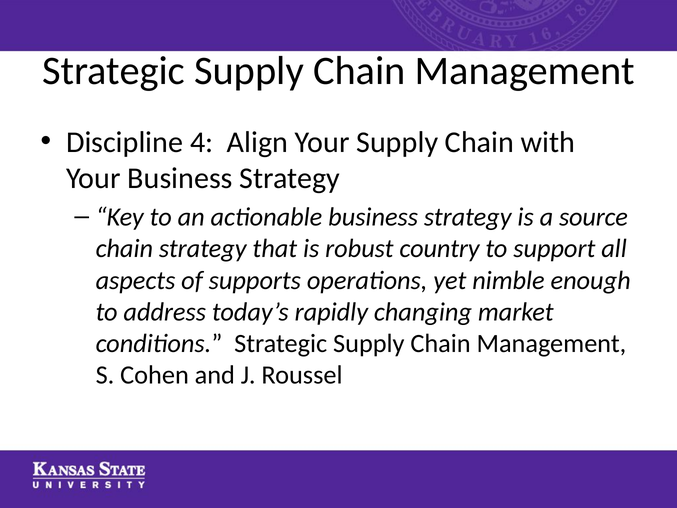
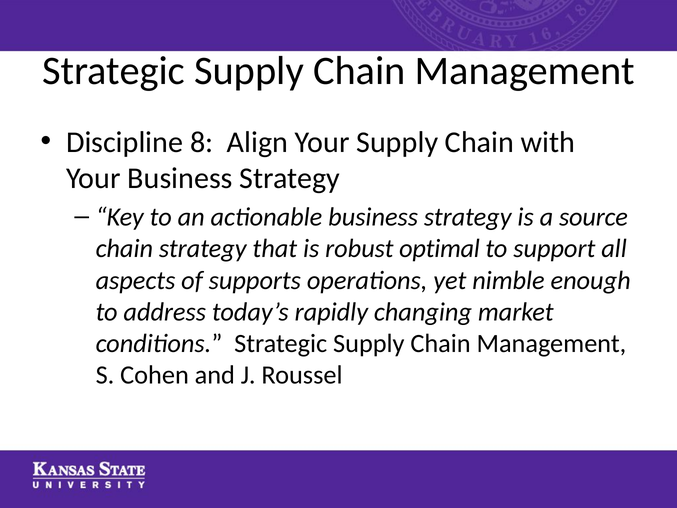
4: 4 -> 8 (202, 142)
country: country -> optimal (440, 249)
